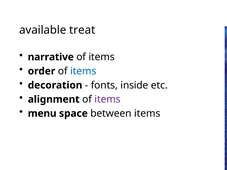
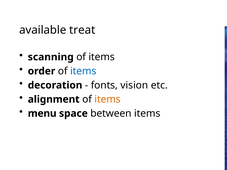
narrative: narrative -> scanning (51, 57)
inside: inside -> vision (134, 85)
items colour: purple -> orange (108, 99)
